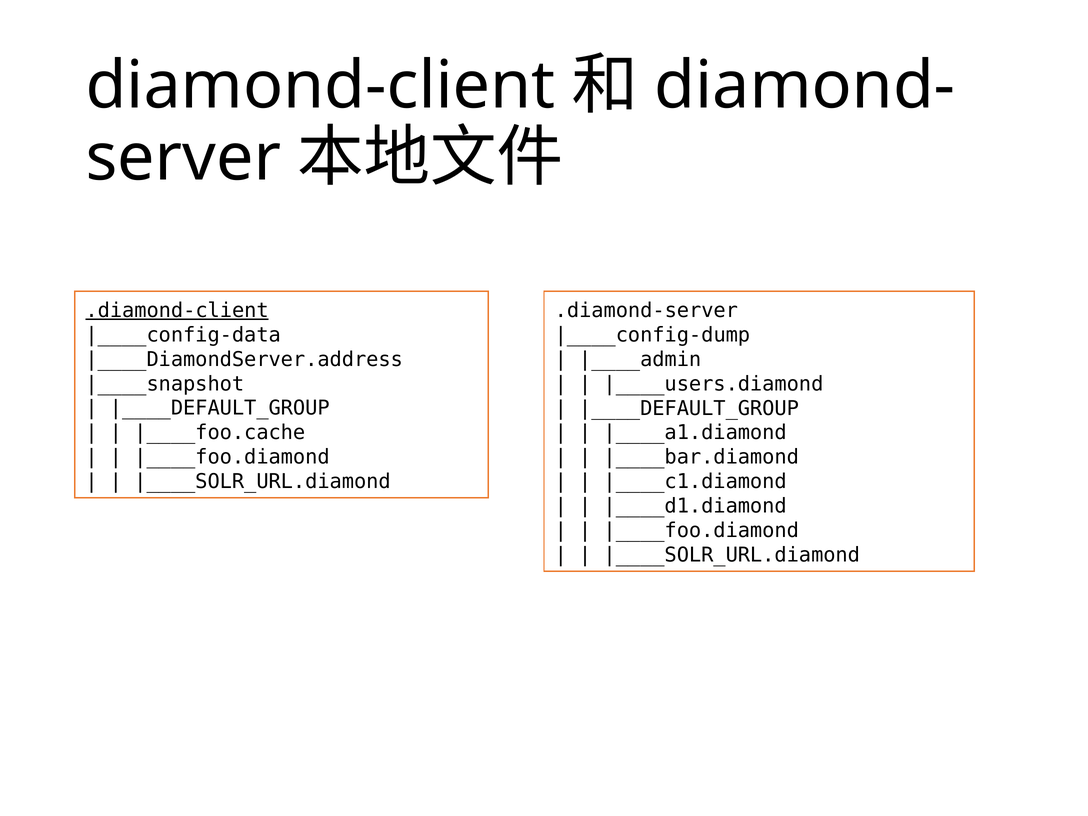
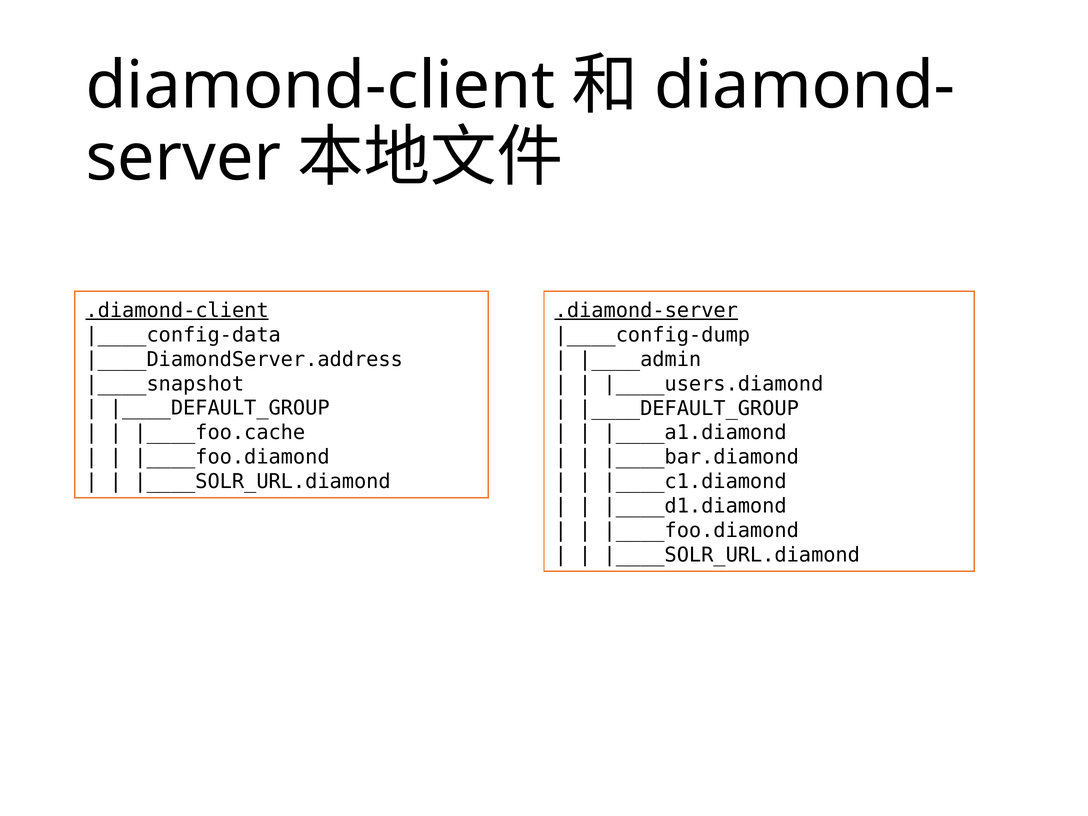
.diamond-server underline: none -> present (646, 310)
